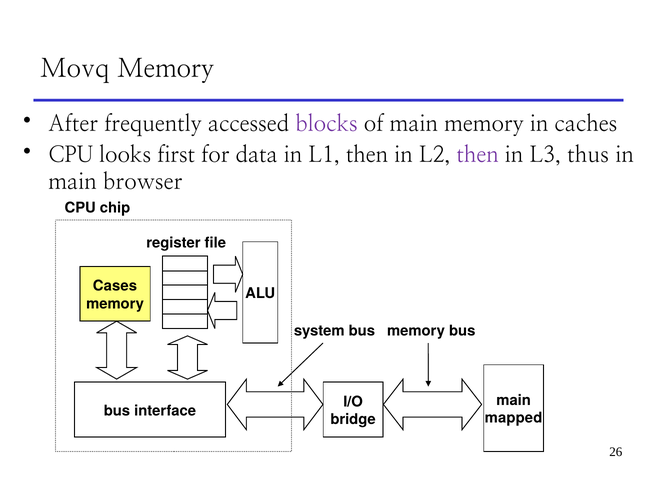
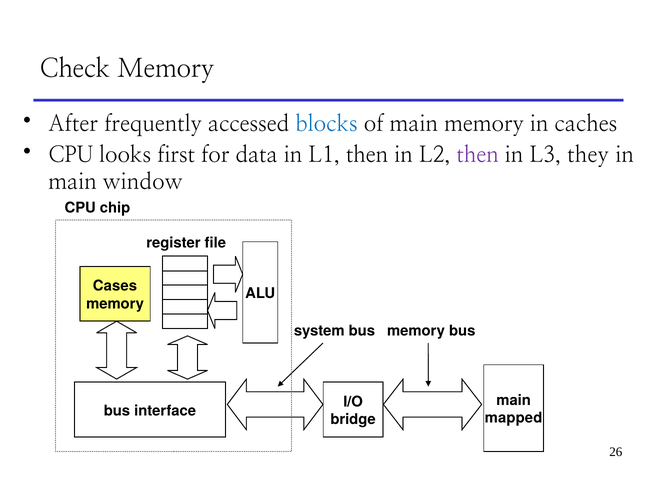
Movq: Movq -> Check (75, 69)
blocks colour: purple -> blue (326, 124)
thus: thus -> they (588, 155)
browser: browser -> window (143, 182)
